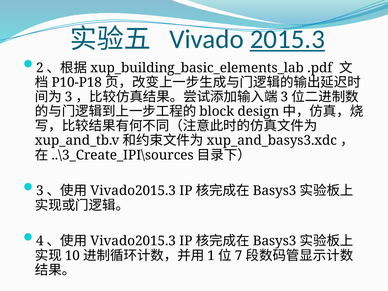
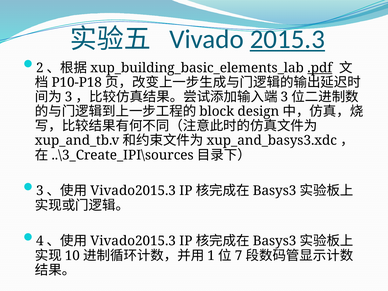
.pdf underline: none -> present (320, 68)
